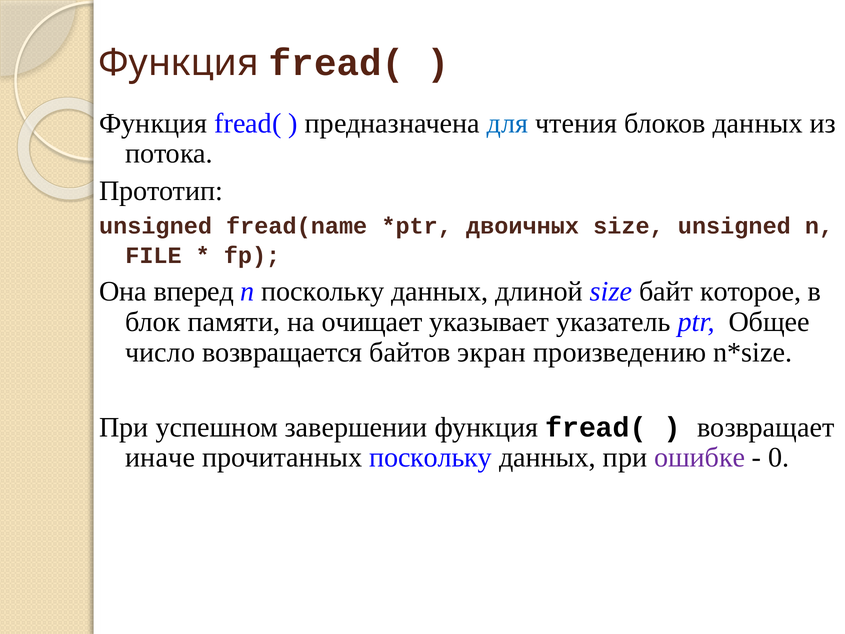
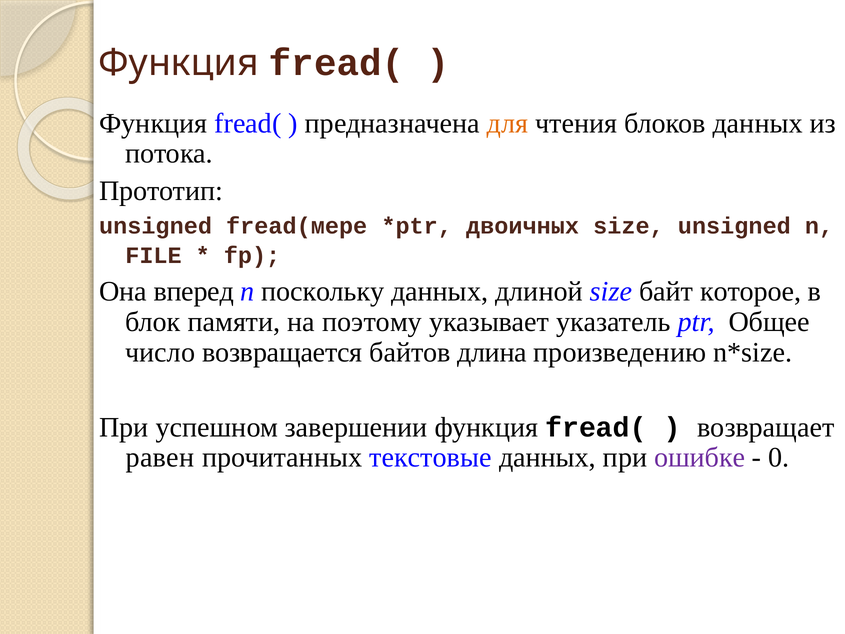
для colour: blue -> orange (507, 123)
fread(name: fread(name -> fread(мере (297, 226)
очищает: очищает -> поэтому (372, 322)
экран: экран -> длина (492, 352)
иначе: иначе -> равен (160, 457)
прочитанных поскольку: поскольку -> текстовые (431, 457)
